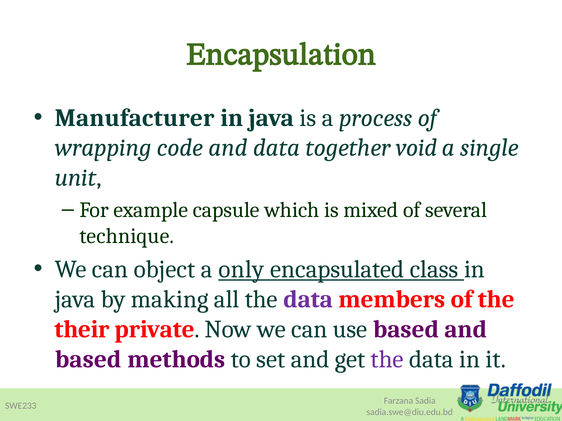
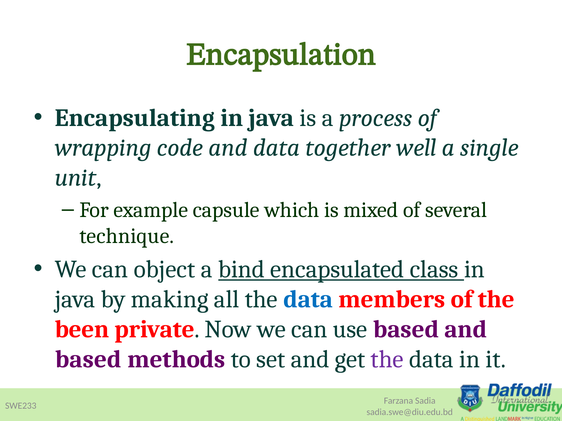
Manufacturer: Manufacturer -> Encapsulating (135, 118)
void: void -> well (416, 148)
only: only -> bind (242, 270)
data colour: purple -> blue (308, 300)
their: their -> been (82, 330)
